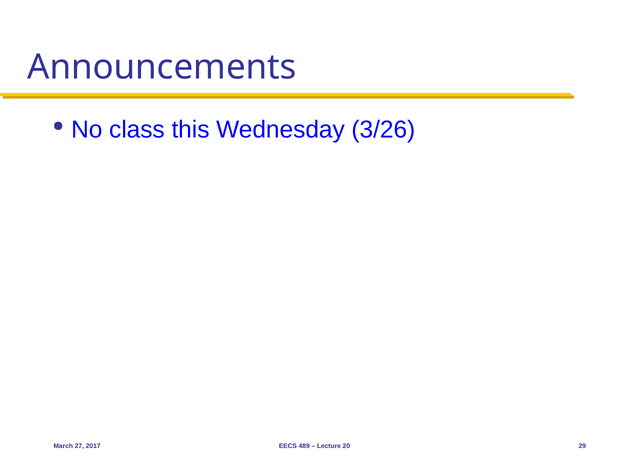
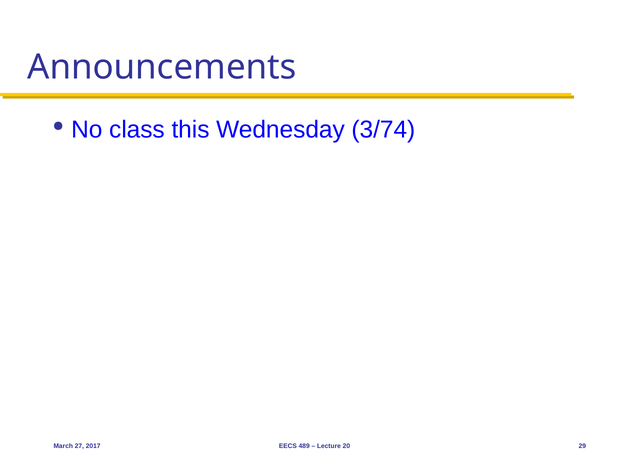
3/26: 3/26 -> 3/74 (383, 130)
